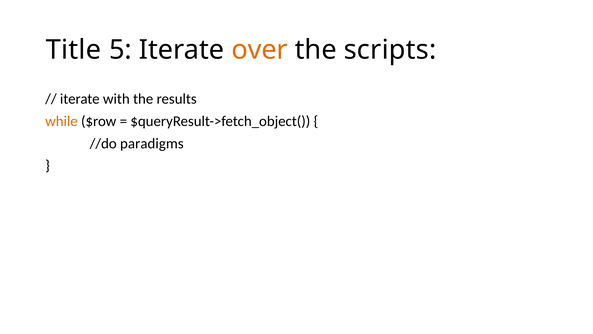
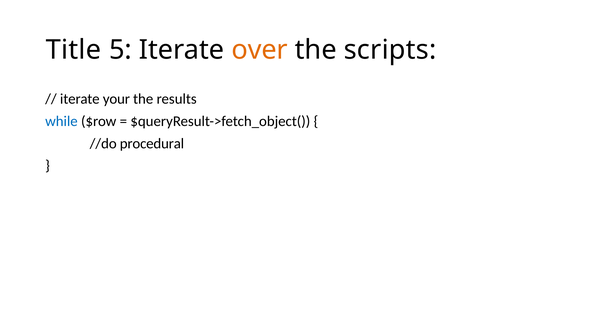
with: with -> your (116, 99)
while colour: orange -> blue (61, 121)
paradigms: paradigms -> procedural (152, 143)
